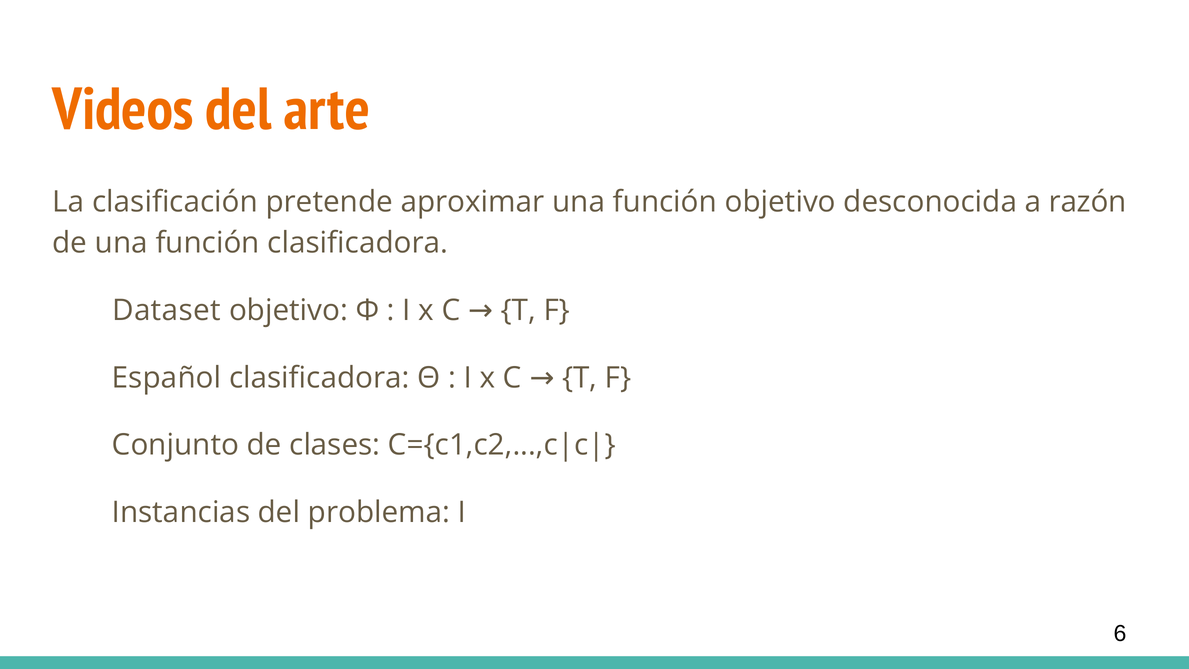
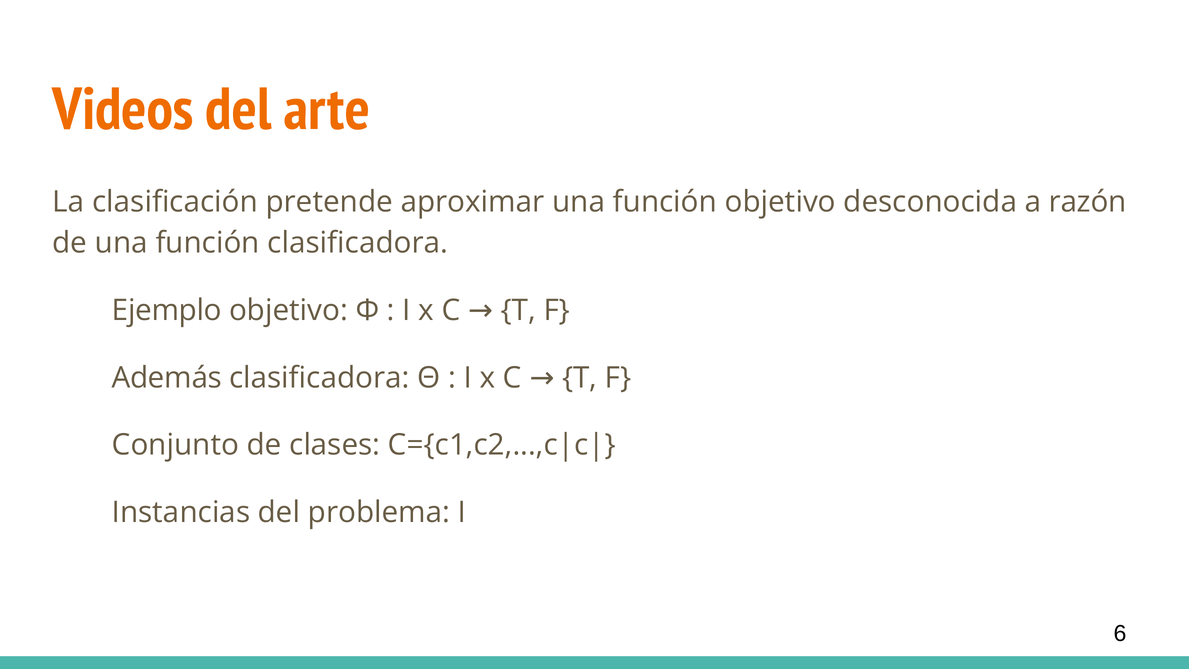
Dataset: Dataset -> Ejemplo (167, 310)
Español: Español -> Además (167, 378)
